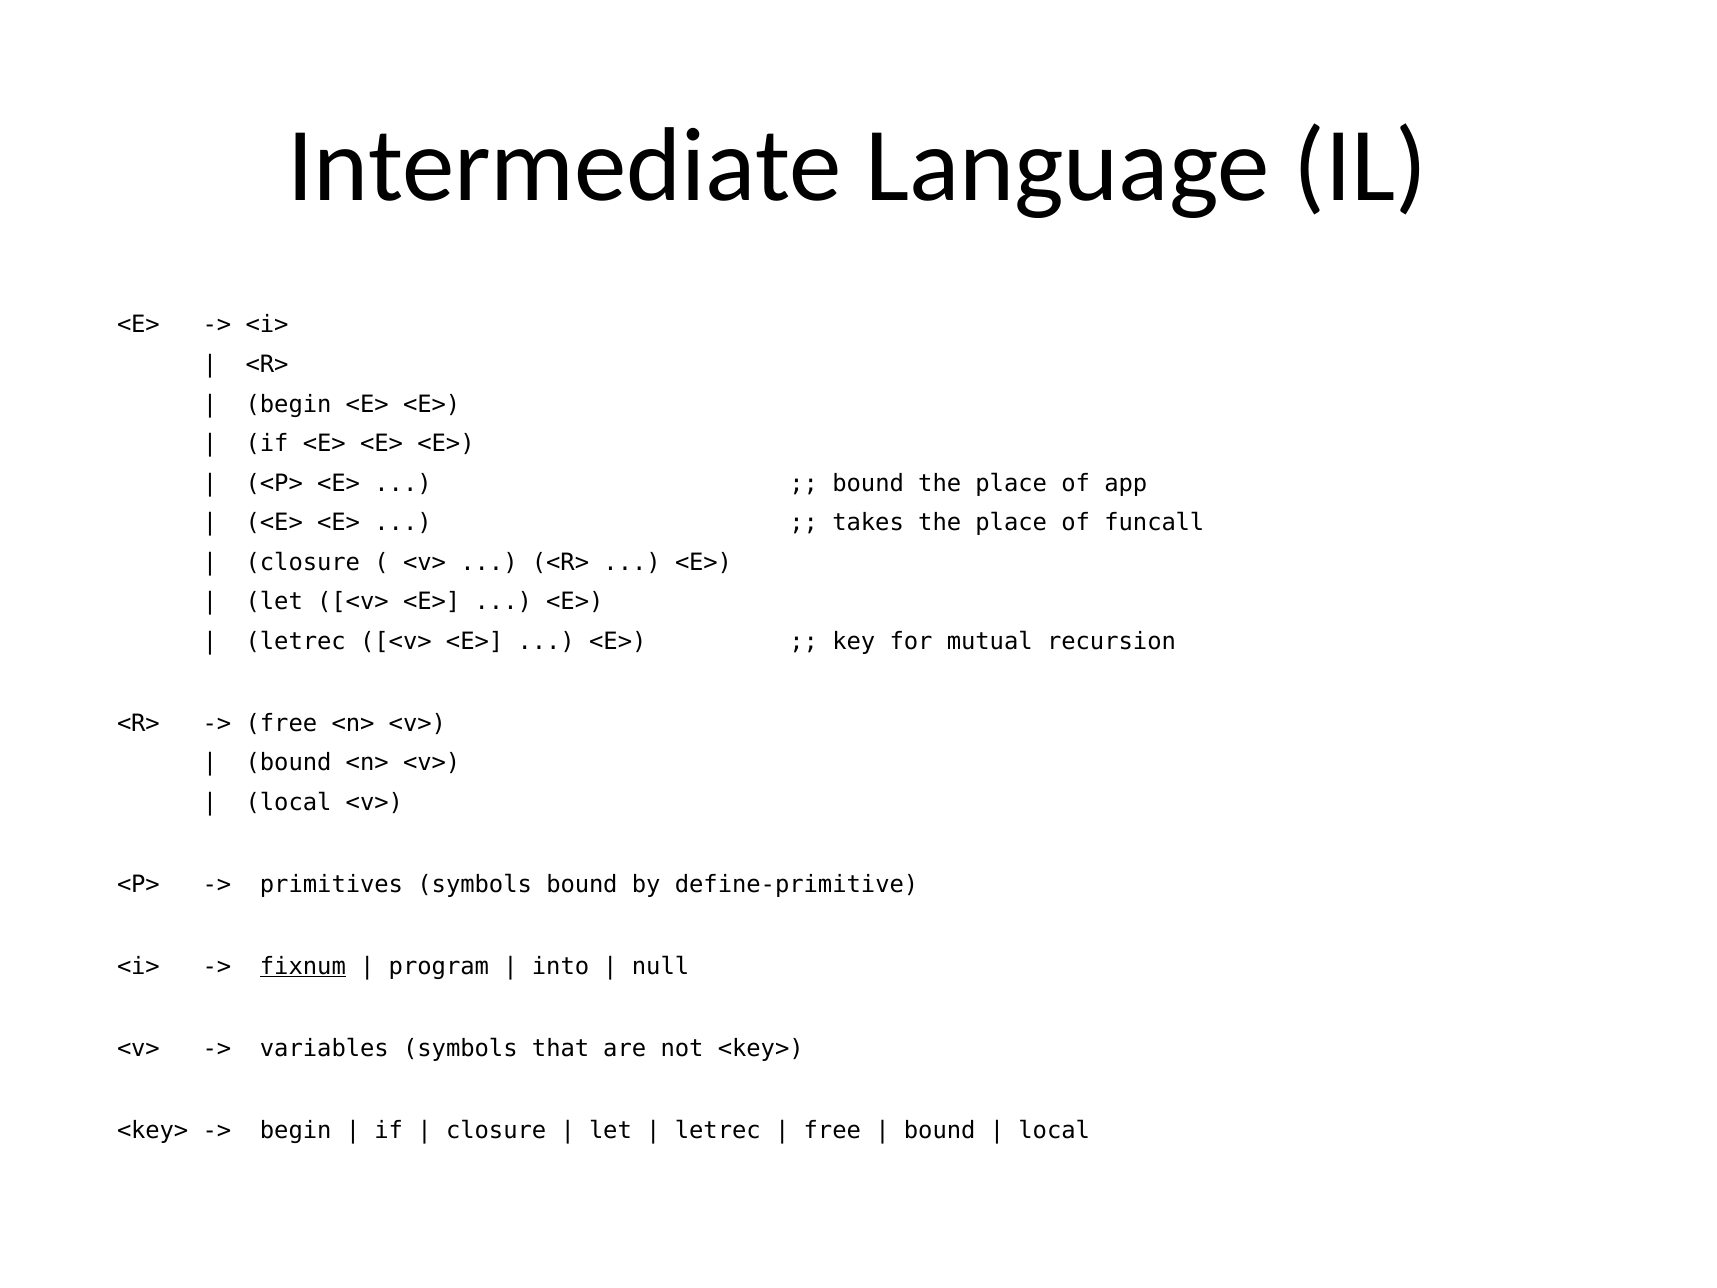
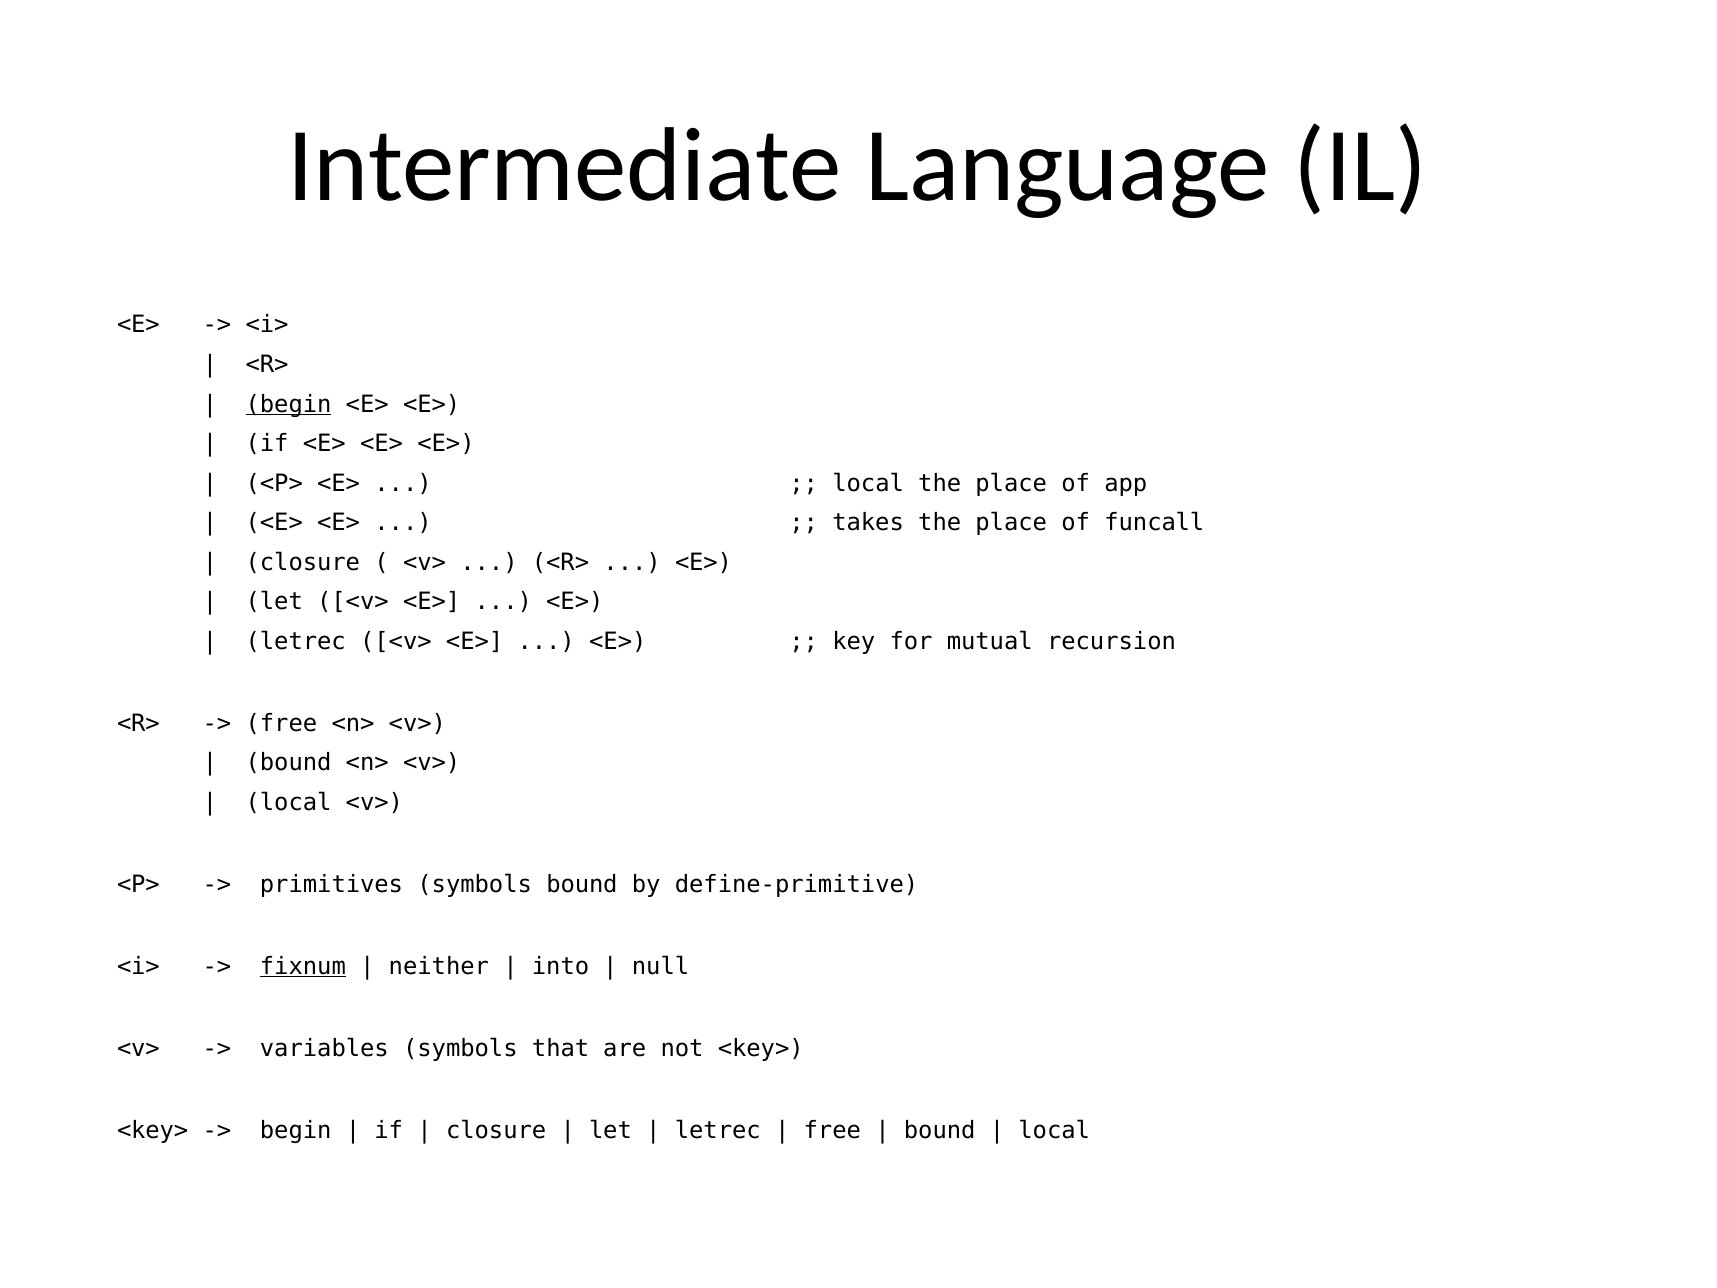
begin underline: none -> present (289, 404)
bound: bound -> local (868, 483)
program: program -> neither (439, 966)
